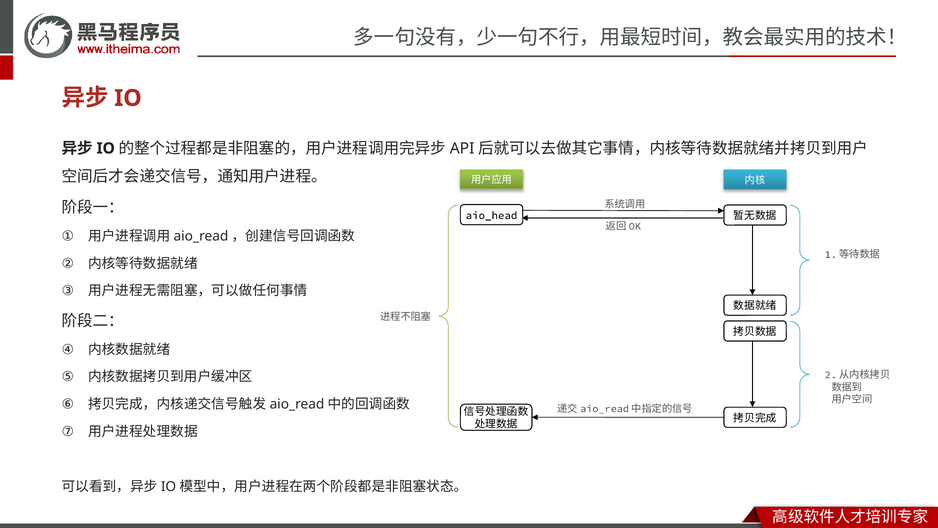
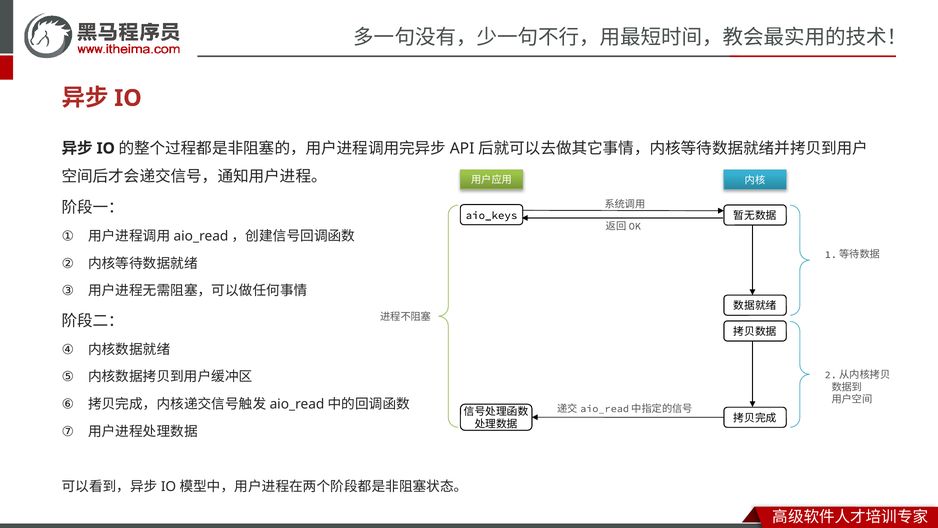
aio_head: aio_head -> aio_keys (491, 215)
